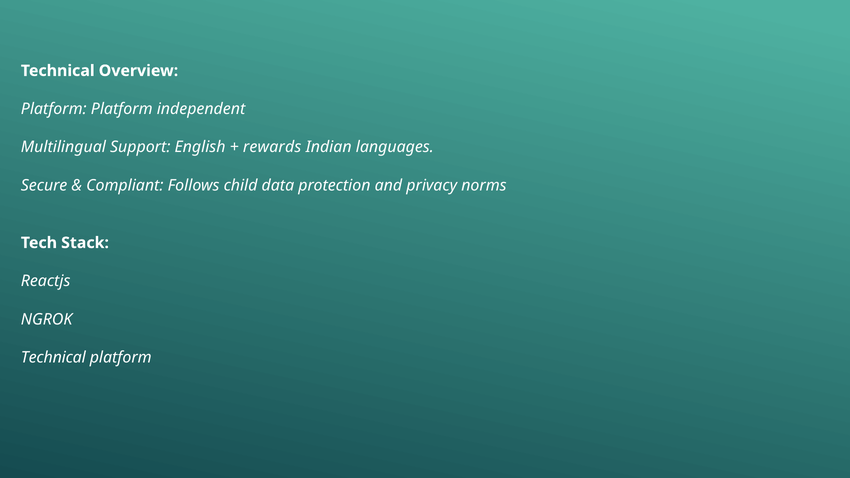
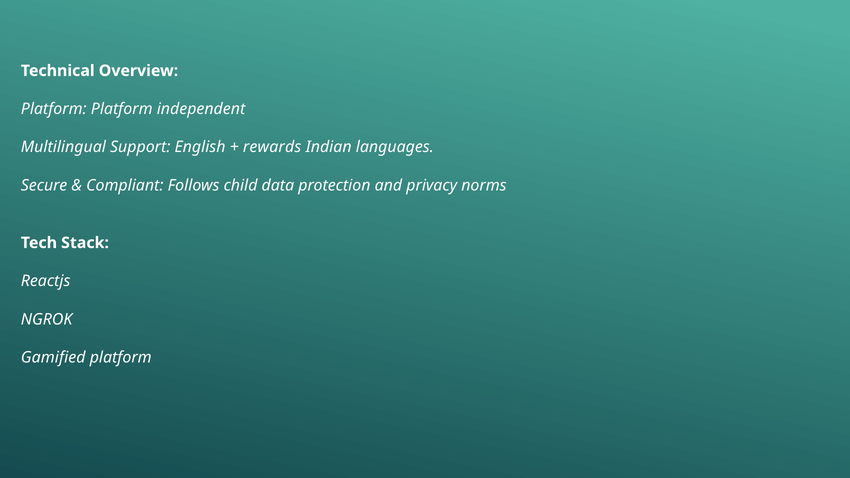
Technical: Technical -> Gamified (53, 358)
